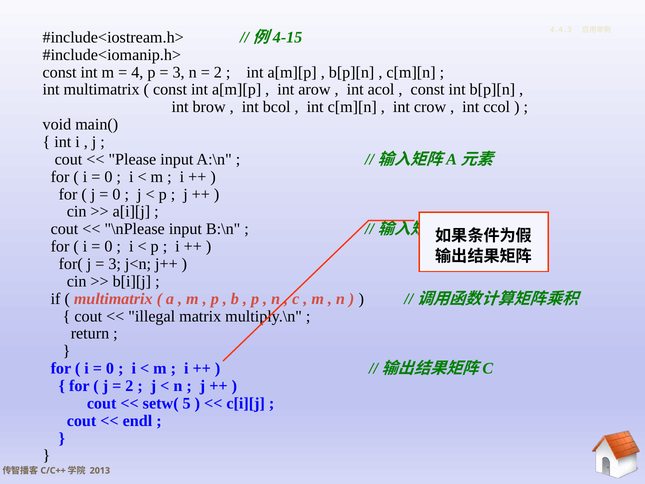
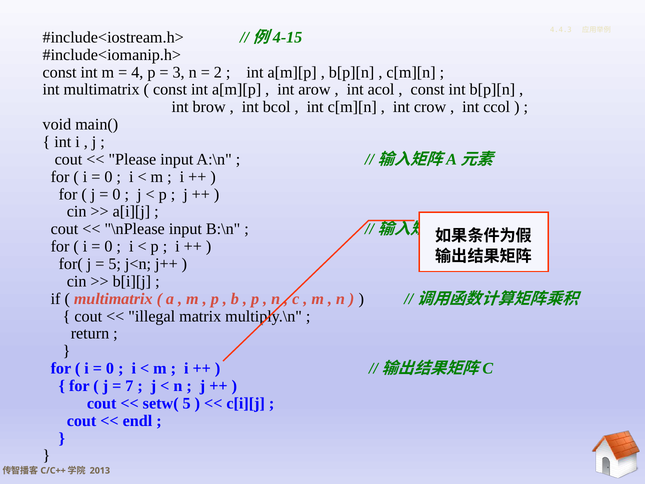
3: 3 -> 5 (115, 264)
2: 2 -> 7 (129, 386)
